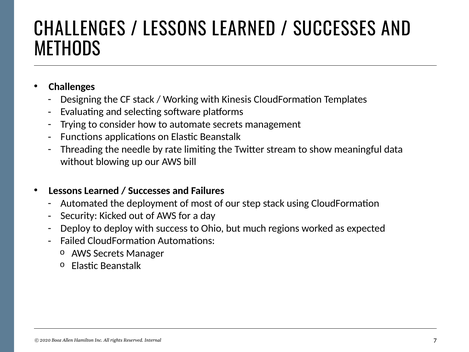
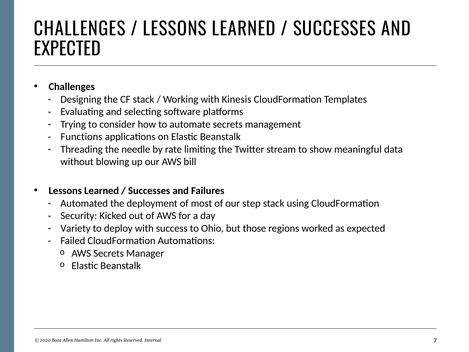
METHODS: METHODS -> EXPECTED (67, 49)
Deploy: Deploy -> Variety (75, 228)
much: much -> those (254, 228)
